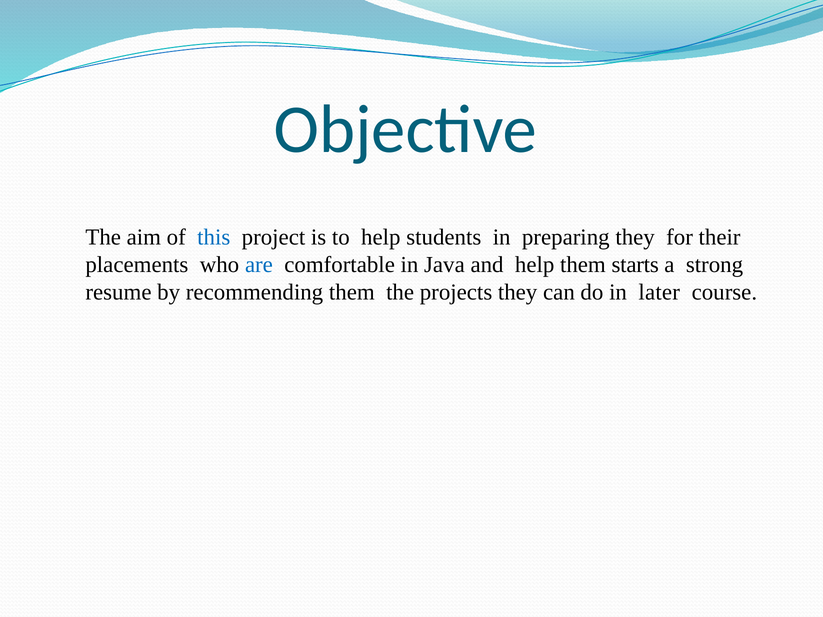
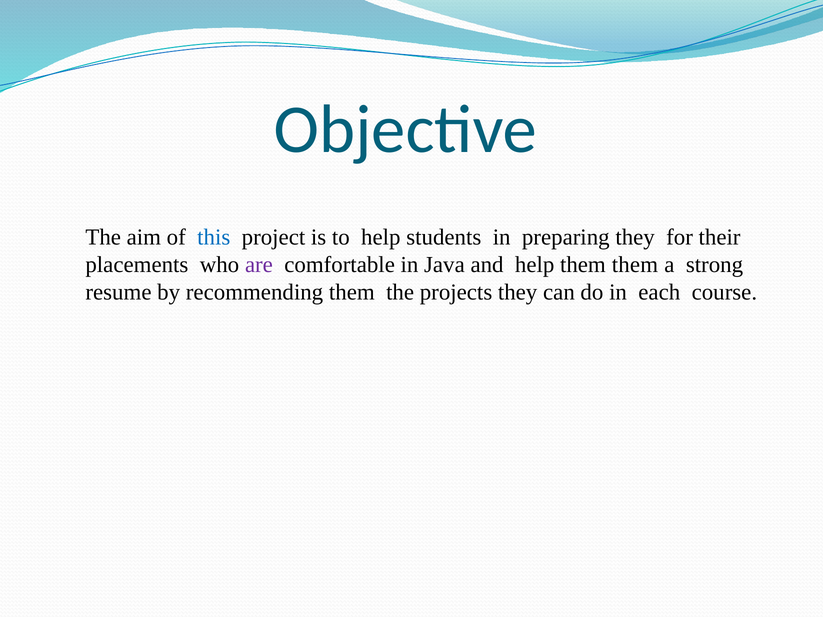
are colour: blue -> purple (259, 265)
them starts: starts -> them (635, 265)
later: later -> each (659, 292)
